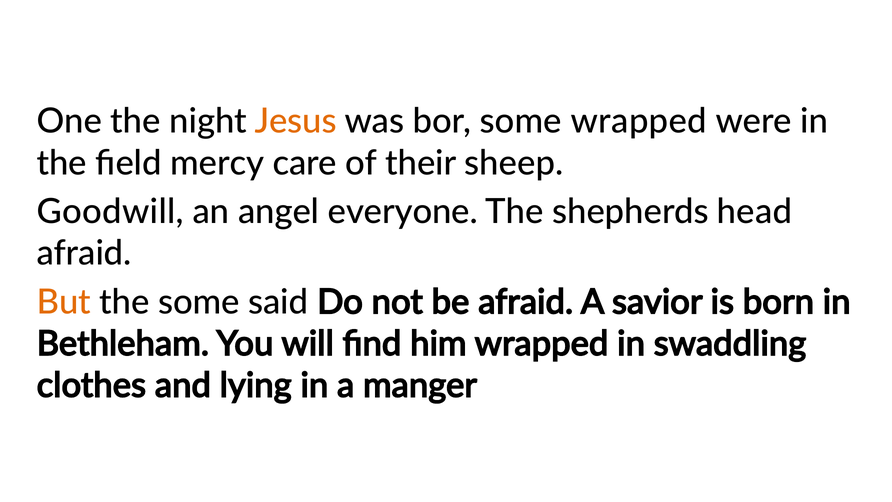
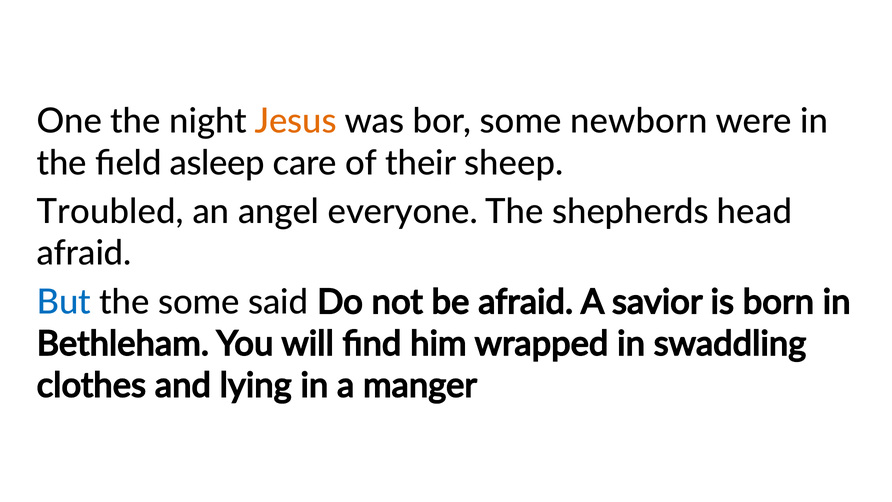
some wrapped: wrapped -> newborn (639, 121)
mercy: mercy -> asleep (217, 163)
Goodwill: Goodwill -> Troubled (110, 212)
But colour: orange -> blue (64, 302)
